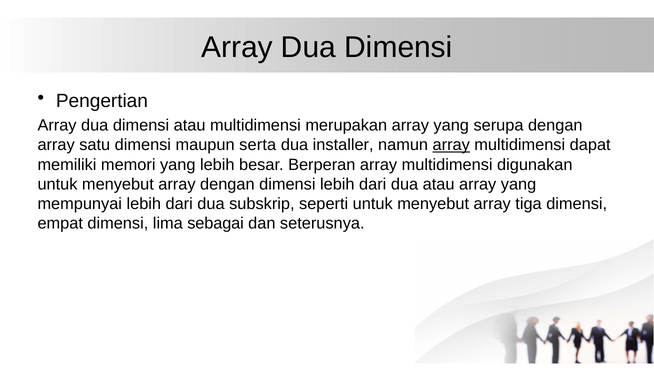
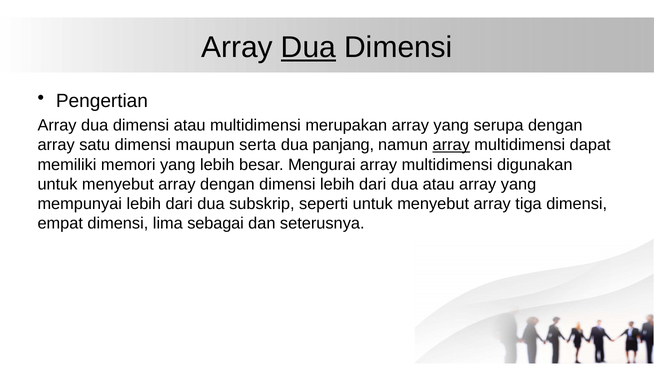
Dua underline: none -> present (308, 47)
installer: installer -> panjang (343, 145)
Berperan: Berperan -> Mengurai (322, 165)
